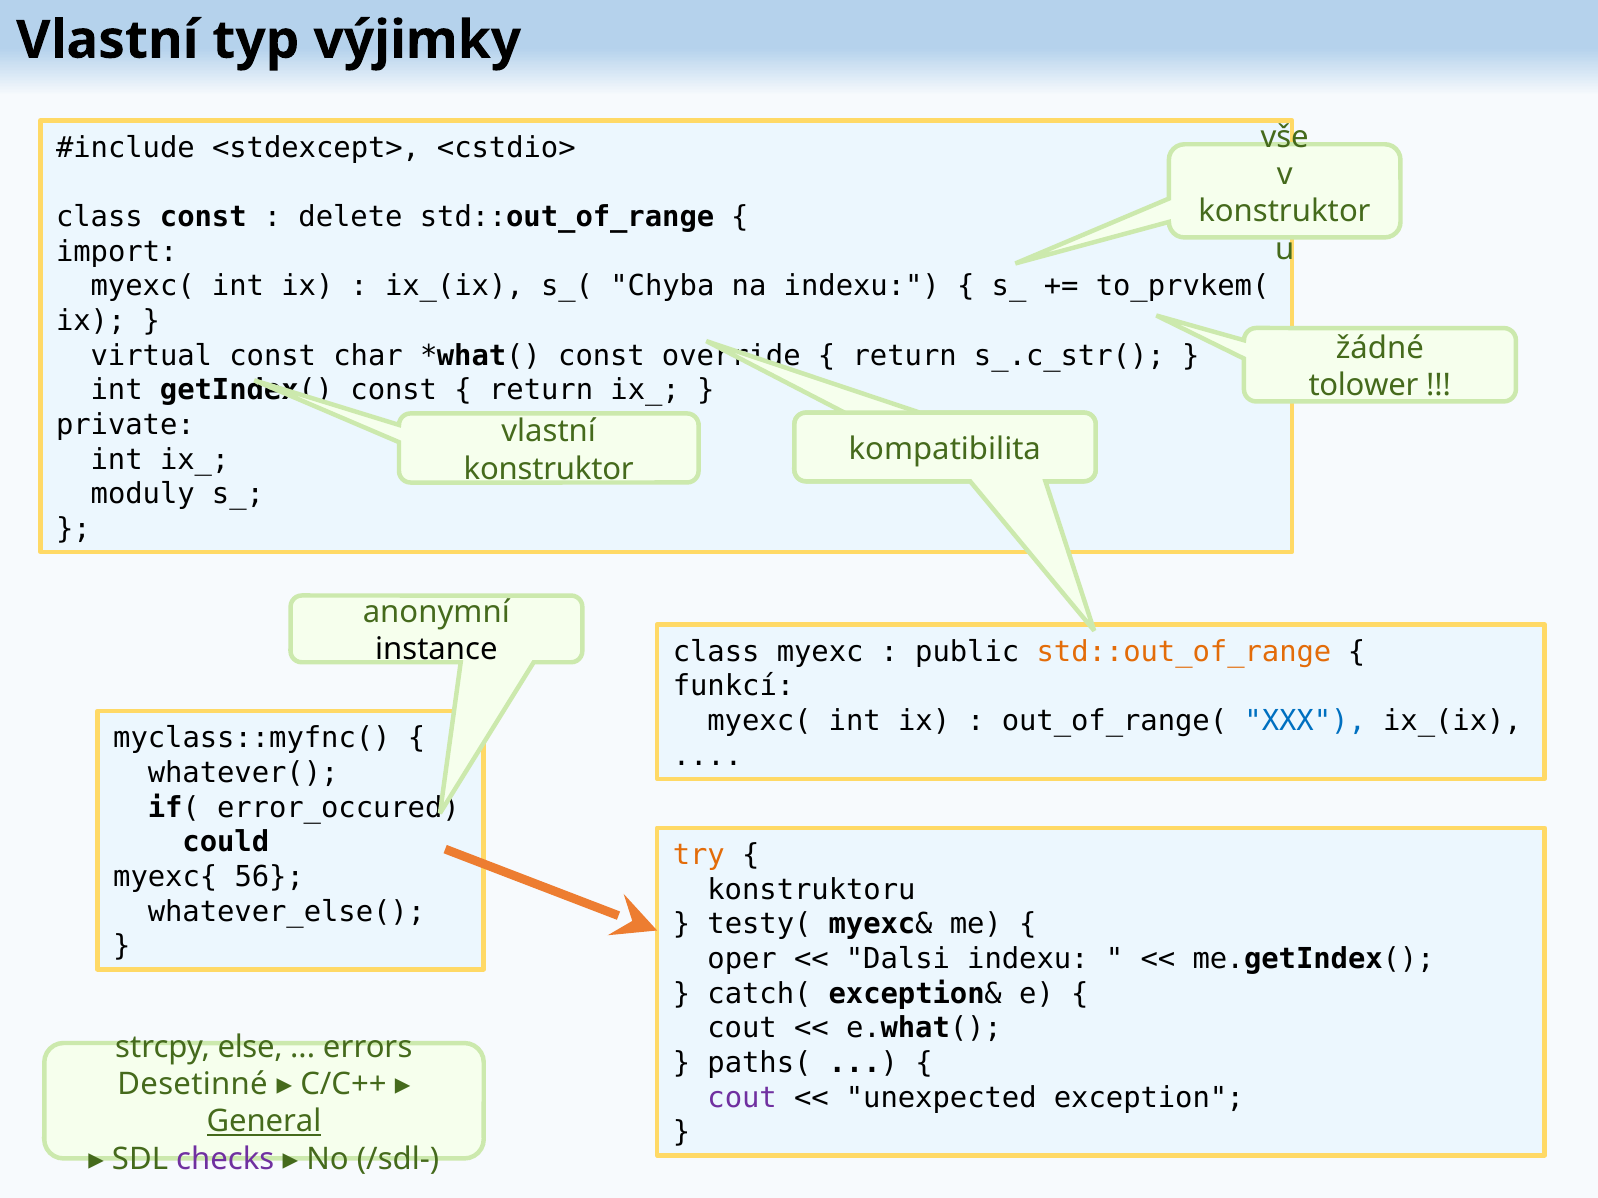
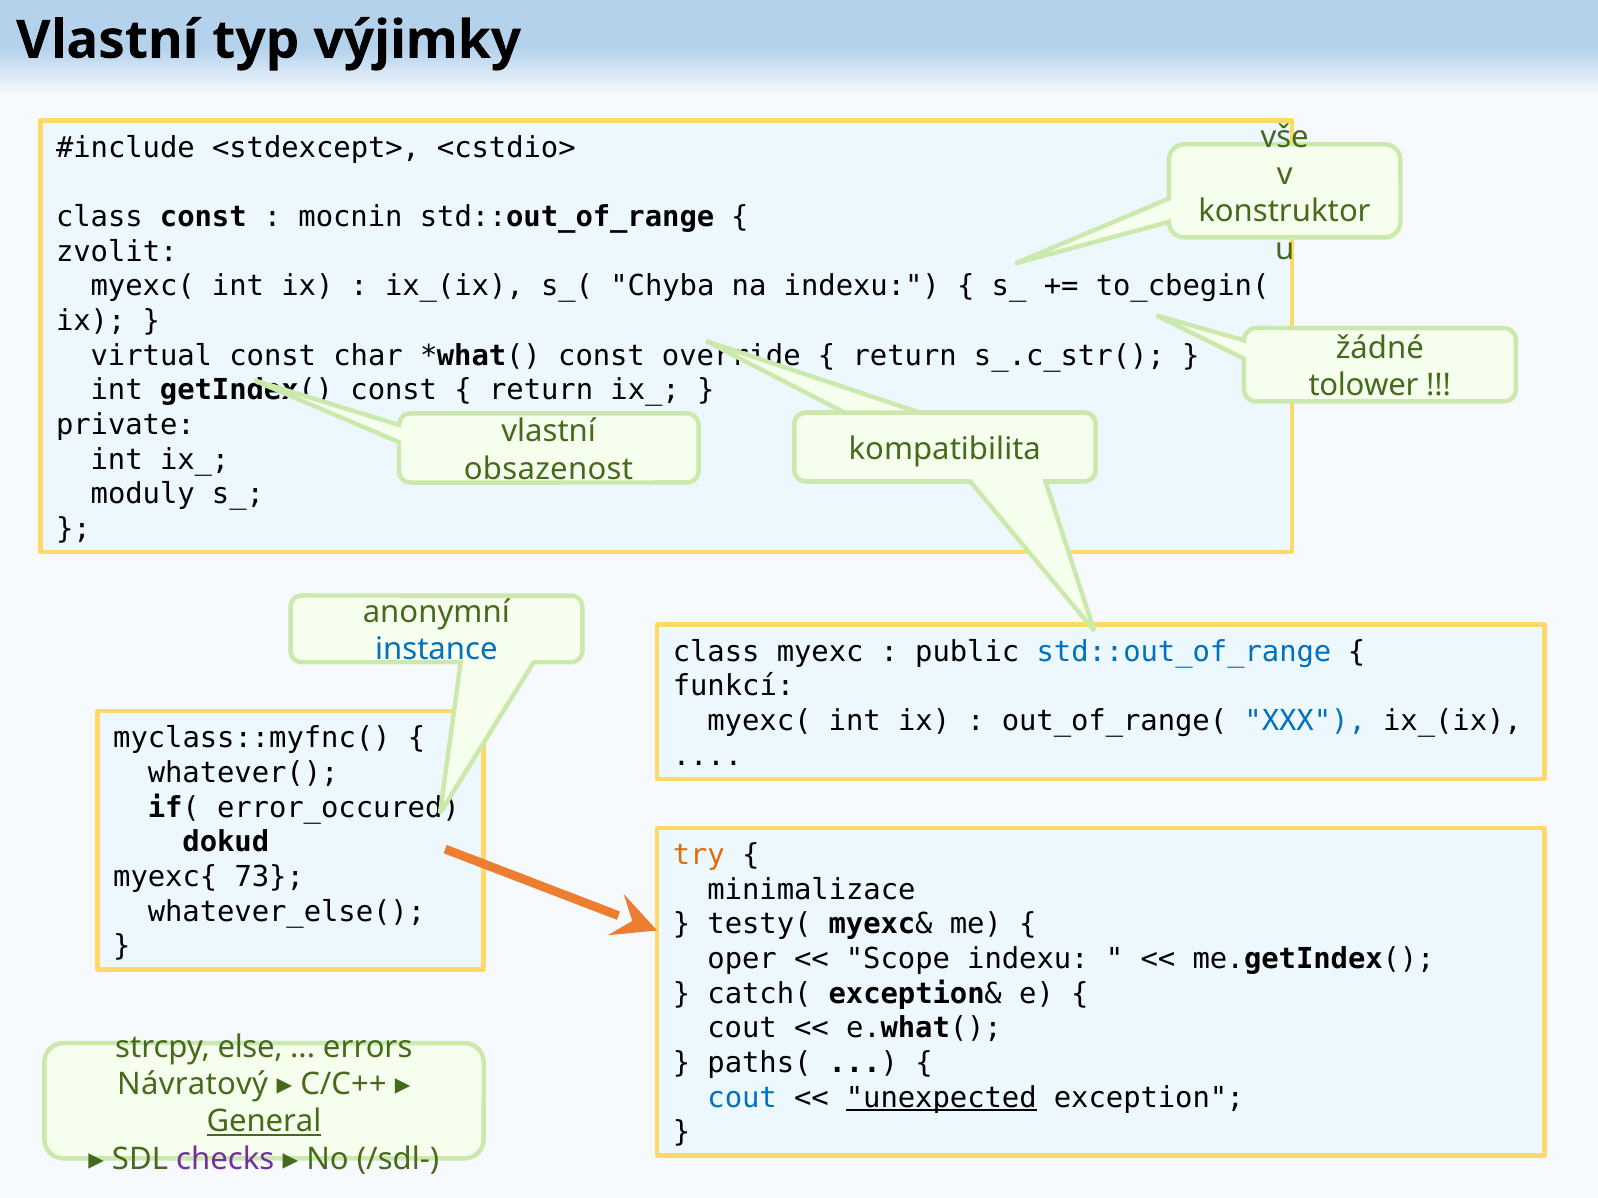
delete: delete -> mocnin (351, 217)
import: import -> zvolit (117, 252)
to_prvkem(: to_prvkem( -> to_cbegin( (1183, 286)
konstruktor: konstruktor -> obsazenost (548, 469)
std::out_of_range colour: orange -> blue (1184, 652)
instance colour: black -> blue (436, 650)
could: could -> dokud (226, 843)
56: 56 -> 73 (269, 877)
konstruktoru: konstruktoru -> minimalizace (811, 890)
Dalsi: Dalsi -> Scope (898, 959)
Desetinné: Desetinné -> Návratový (193, 1085)
cout colour: purple -> blue (742, 1098)
unexpected underline: none -> present (941, 1098)
